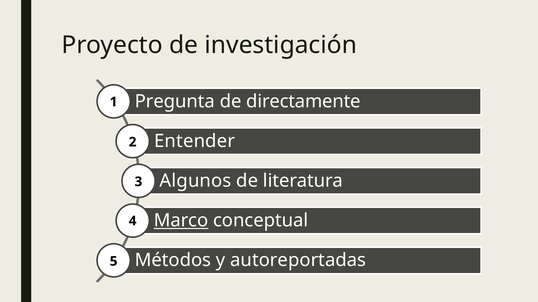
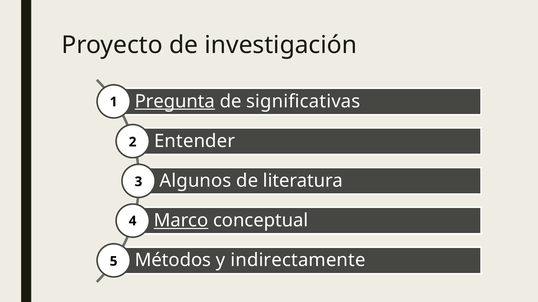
Pregunta underline: none -> present (175, 101)
directamente: directamente -> significativas (303, 101)
autoreportadas: autoreportadas -> indirectamente (298, 261)
